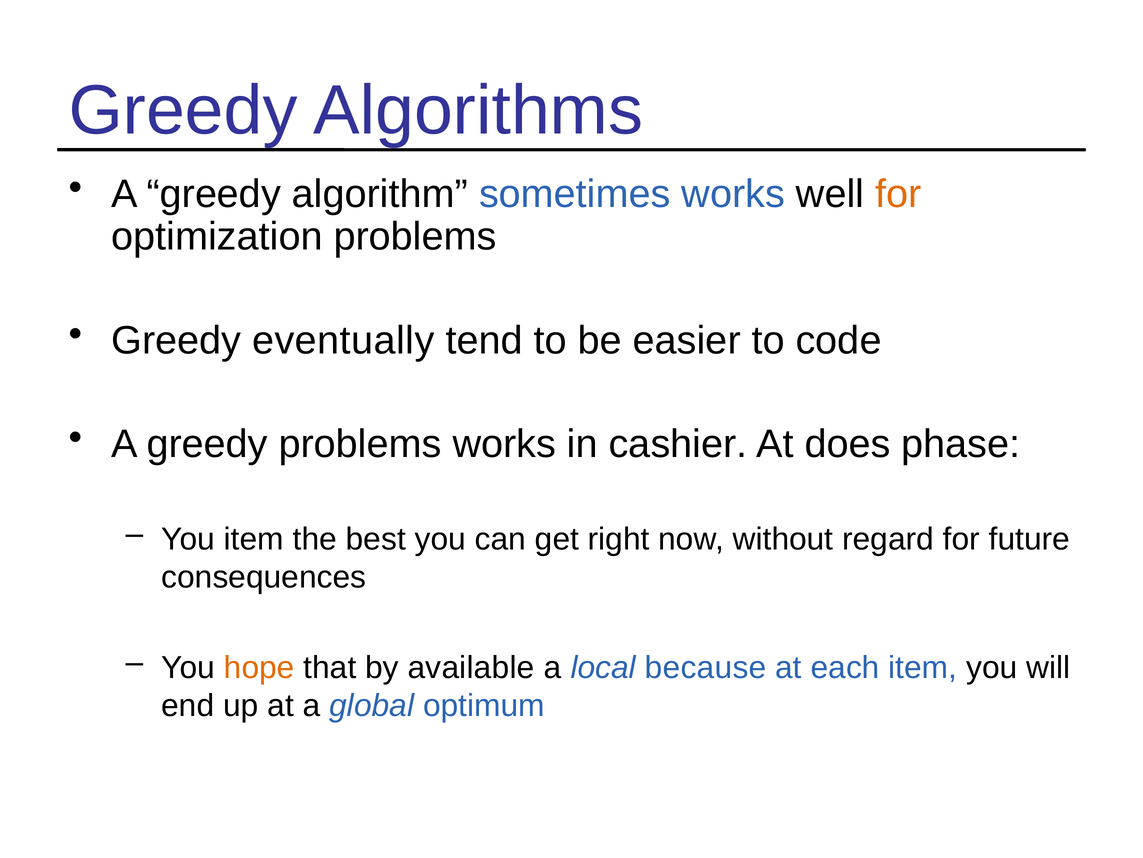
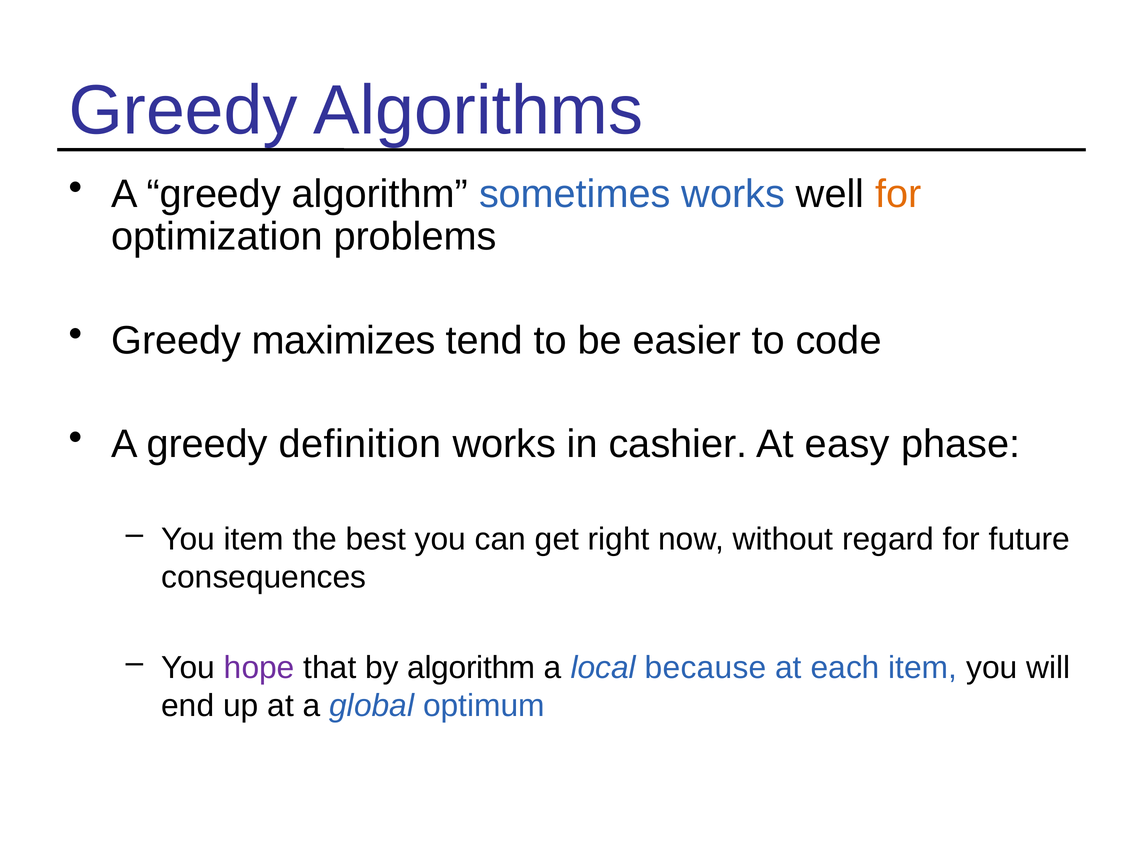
eventually: eventually -> maximizes (344, 340)
greedy problems: problems -> definition (360, 444)
does: does -> easy (847, 444)
hope colour: orange -> purple (259, 667)
by available: available -> algorithm (471, 667)
